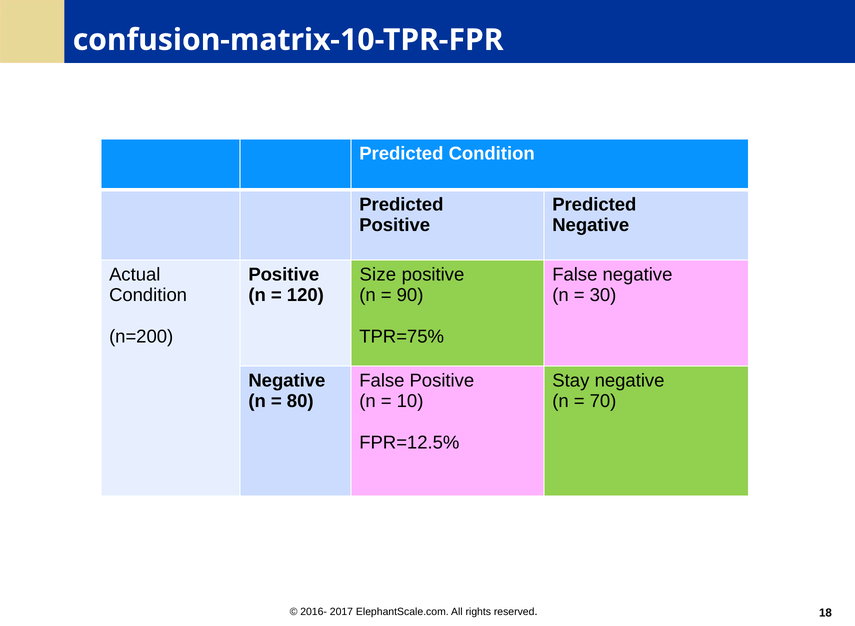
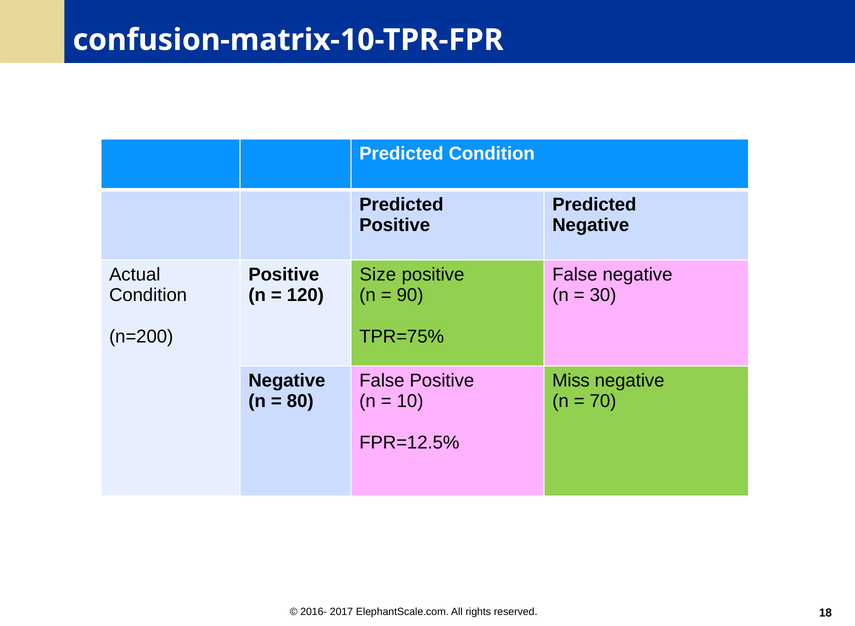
Stay: Stay -> Miss (571, 380)
